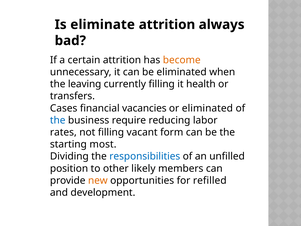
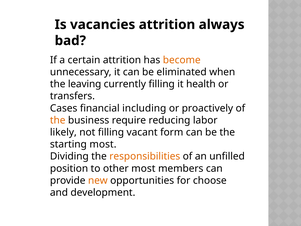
eliminate: eliminate -> vacancies (103, 25)
vacancies: vacancies -> including (144, 108)
or eliminated: eliminated -> proactively (207, 108)
the colour: blue -> orange (58, 120)
rates: rates -> likely (63, 132)
responsibilities colour: blue -> orange (145, 156)
other likely: likely -> most (143, 168)
refilled: refilled -> choose (210, 180)
